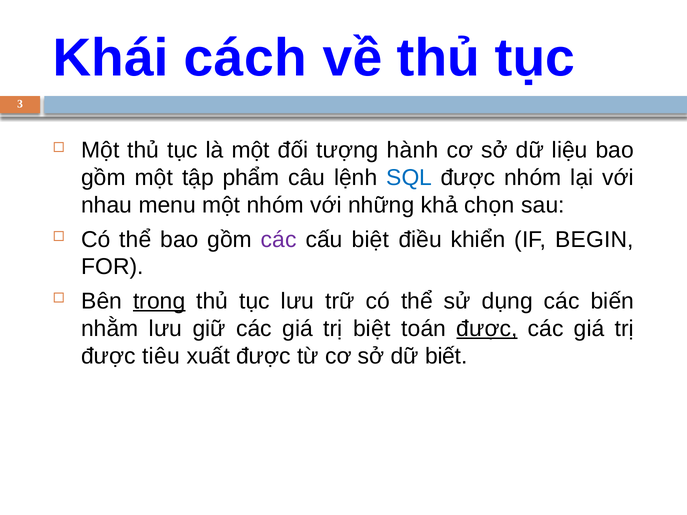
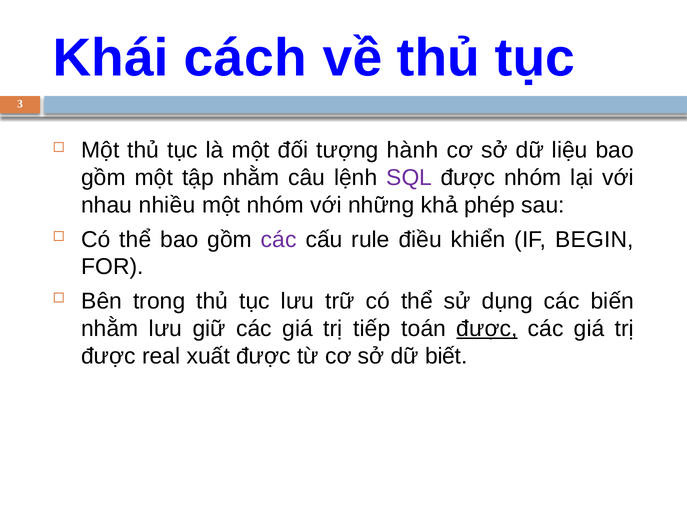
tập phẩm: phẩm -> nhằm (251, 178)
SQL colour: blue -> purple (409, 178)
menu: menu -> nhiều (167, 205)
chọn: chọn -> phép (490, 205)
cấu biệt: biệt -> rule (370, 240)
trong underline: present -> none (159, 301)
trị biệt: biệt -> tiếp (372, 329)
tiêu: tiêu -> real (161, 356)
